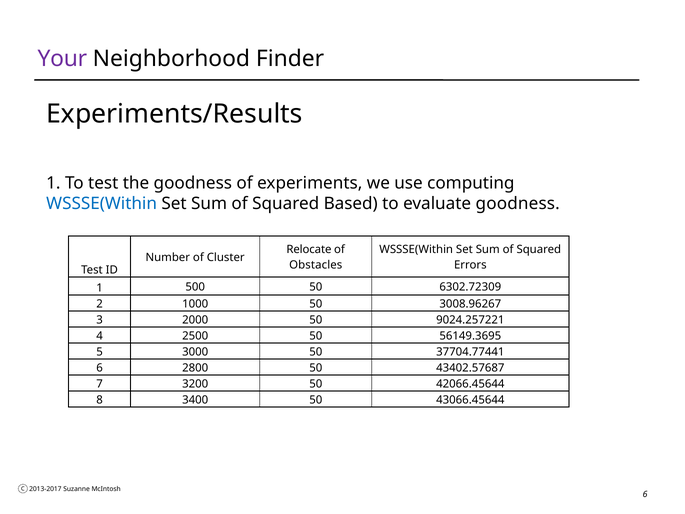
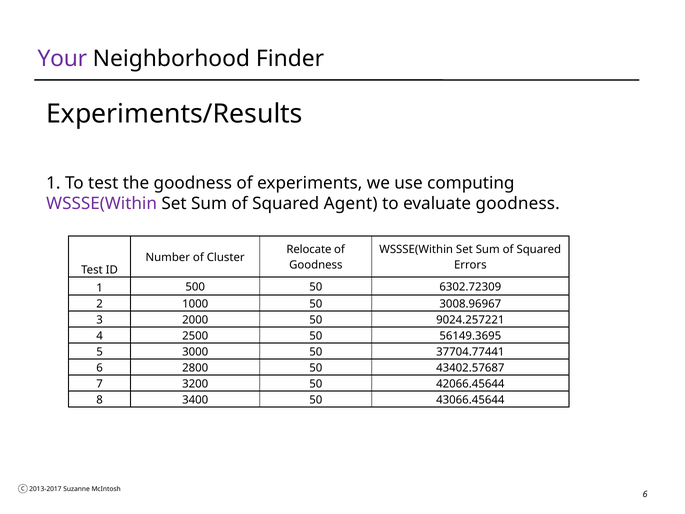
WSSSE(Within colour: blue -> purple (102, 203)
Based: Based -> Agent (351, 203)
Obstacles: Obstacles -> Goodness (316, 265)
3008.96267: 3008.96267 -> 3008.96967 (470, 304)
